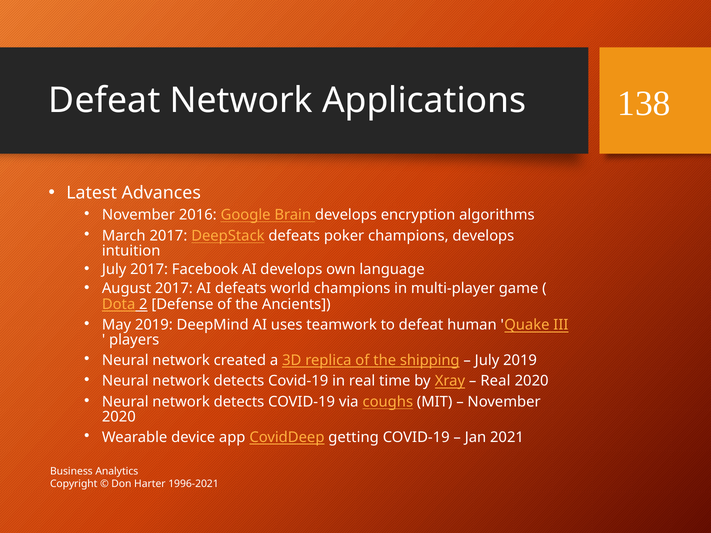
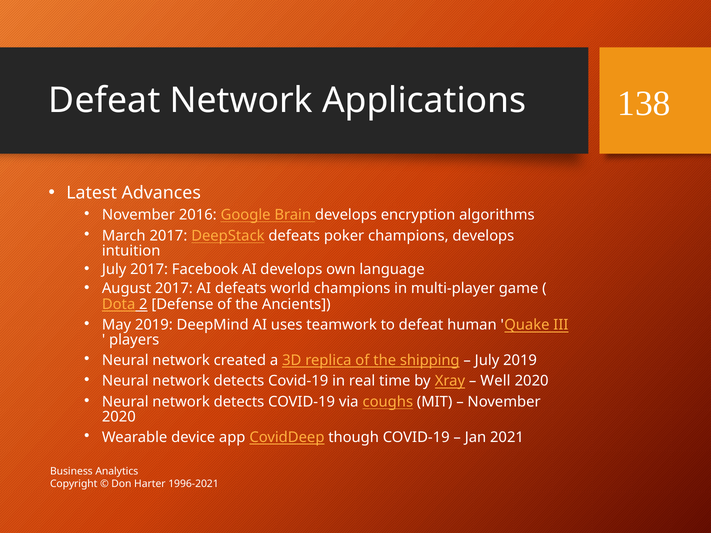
Real: Real -> Well (495, 381)
getting: getting -> though (354, 437)
